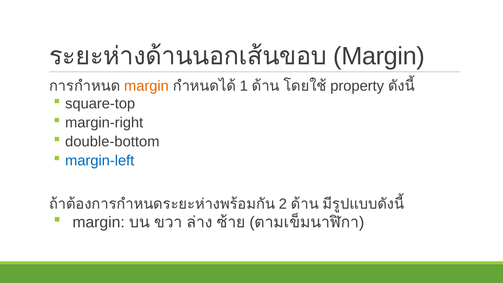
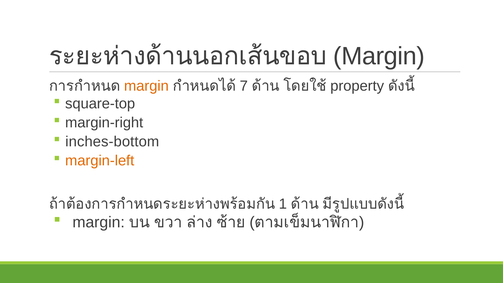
1: 1 -> 7 (244, 86)
double-bottom: double-bottom -> inches-bottom (112, 142)
margin-left colour: blue -> orange (100, 161)
2: 2 -> 1 (283, 204)
